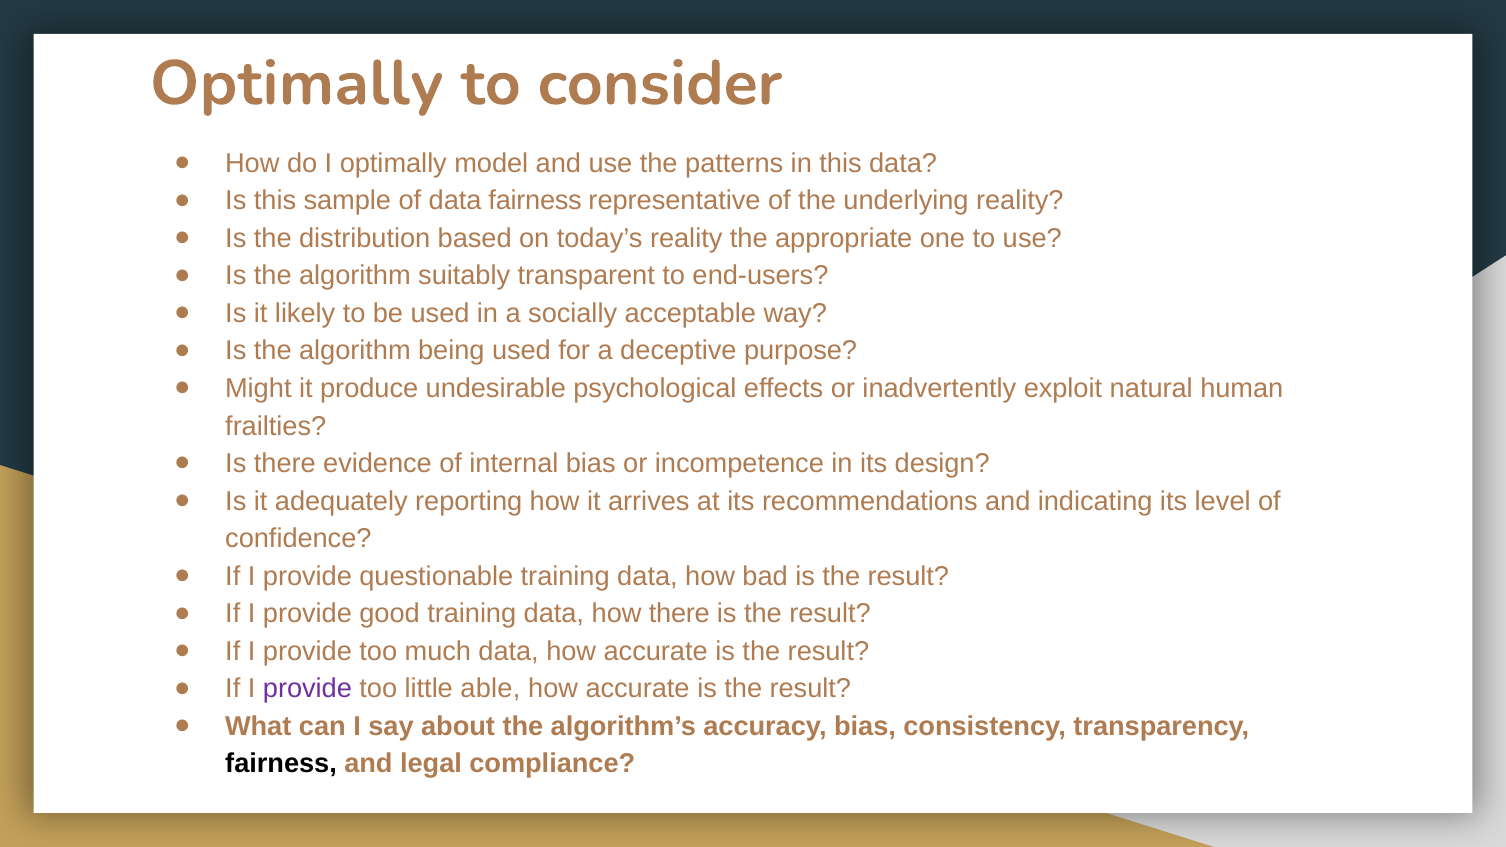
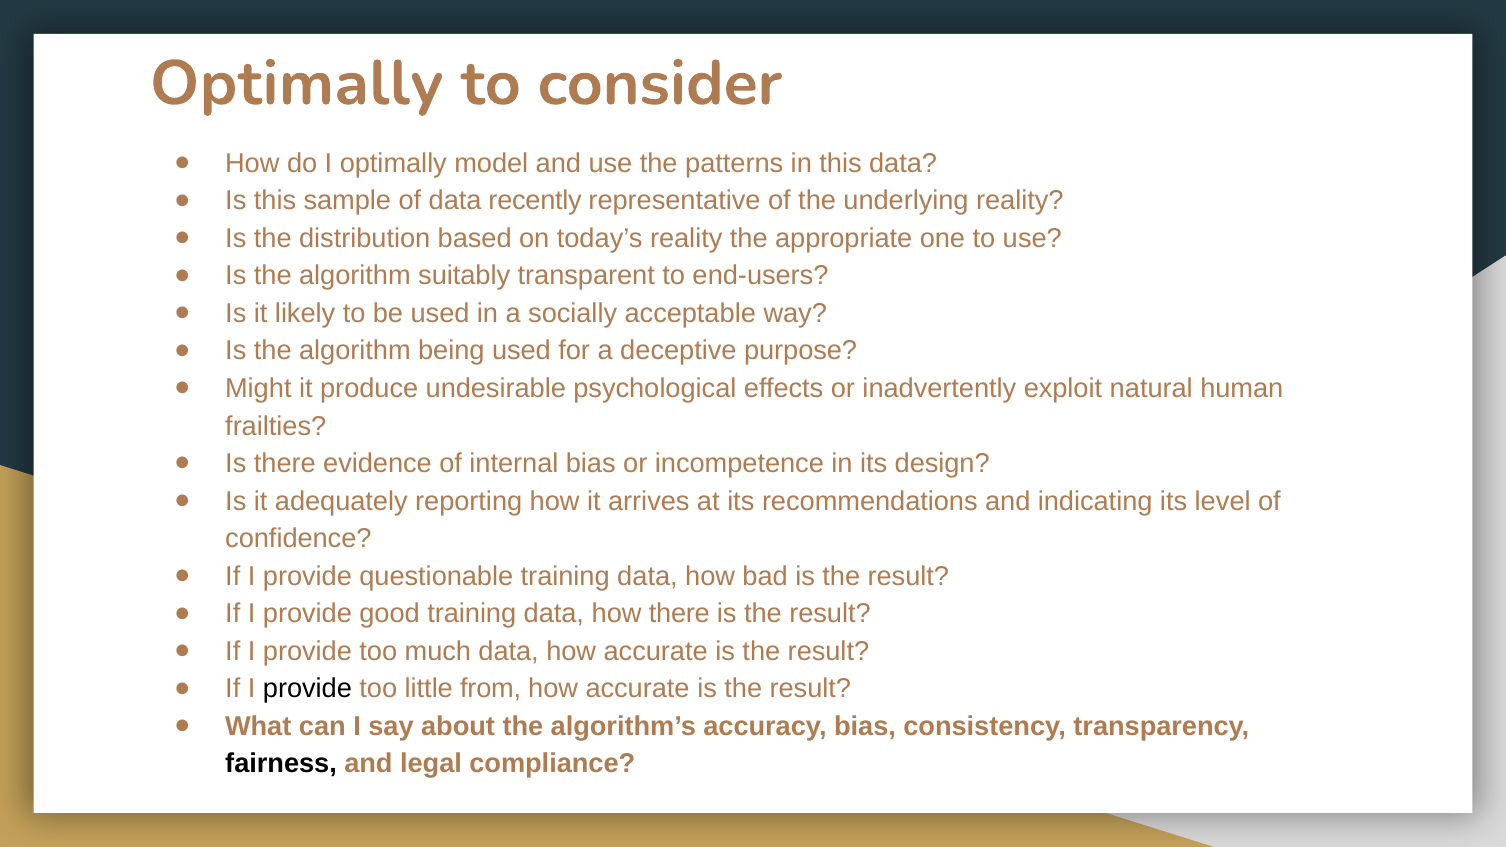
data fairness: fairness -> recently (535, 201)
provide colour: purple -> black (307, 689)
able: able -> from (491, 689)
